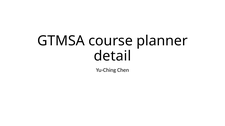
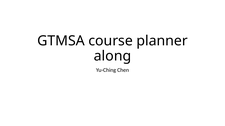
detail: detail -> along (112, 56)
